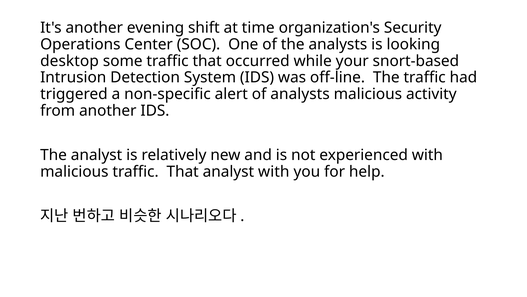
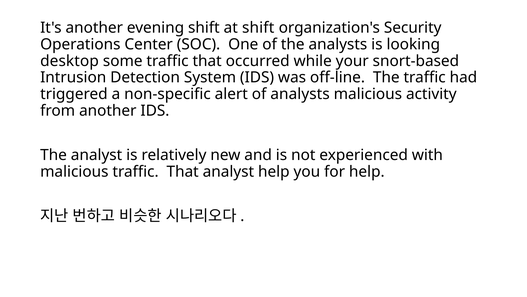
at time: time -> shift (258, 28)
analyst with: with -> help (274, 171)
